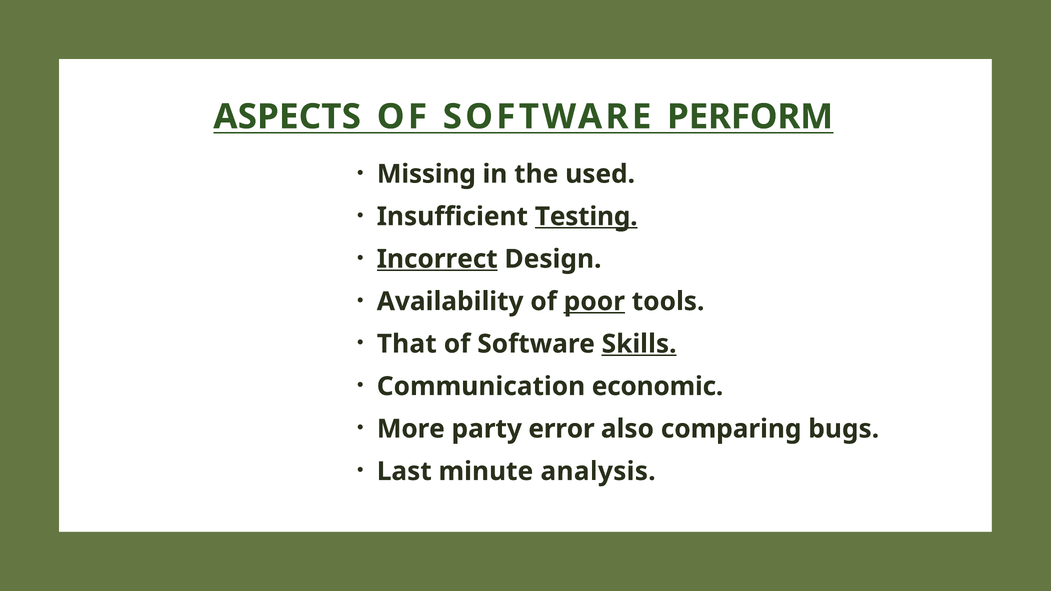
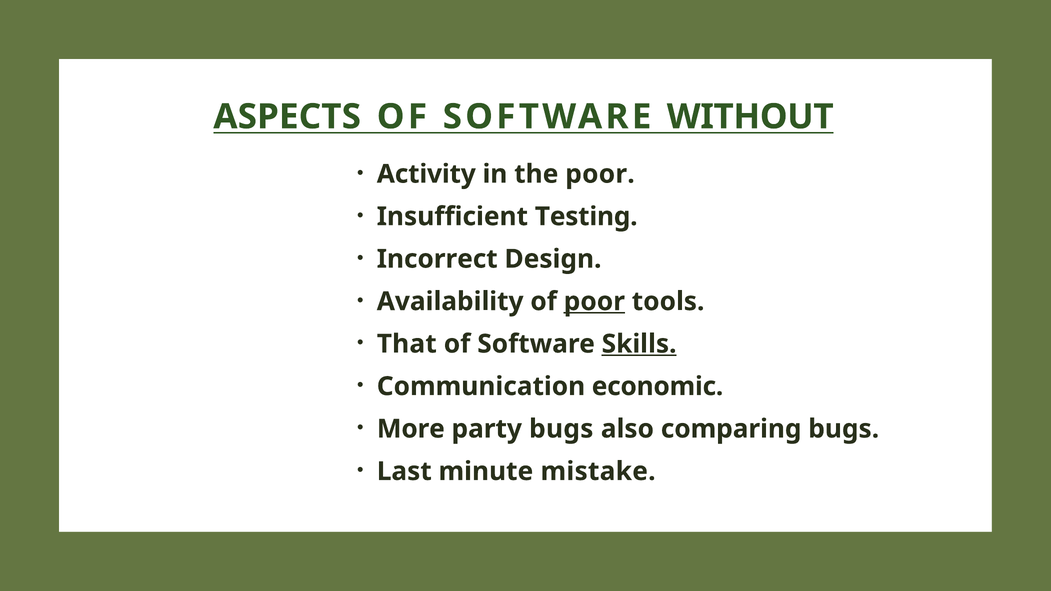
PERFORM: PERFORM -> WITHOUT (750, 117)
Missing: Missing -> Activity (426, 174)
the used: used -> poor (600, 174)
Testing underline: present -> none (586, 217)
Incorrect underline: present -> none (437, 259)
party error: error -> bugs (561, 429)
analysis: analysis -> mistake (598, 472)
